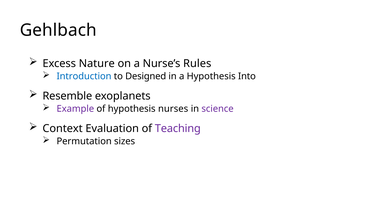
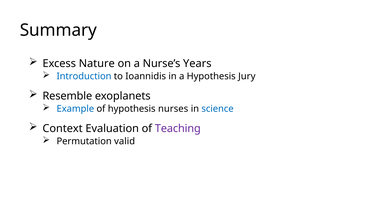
Gehlbach: Gehlbach -> Summary (58, 30)
Rules: Rules -> Years (197, 63)
Designed: Designed -> Ioannidis (146, 76)
Into: Into -> Jury (247, 76)
Example colour: purple -> blue (75, 109)
science colour: purple -> blue (218, 109)
sizes: sizes -> valid (125, 141)
